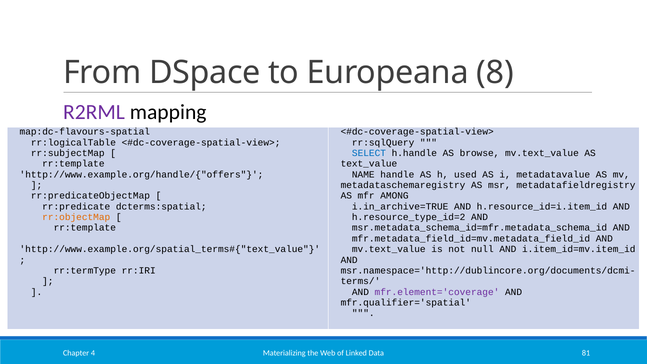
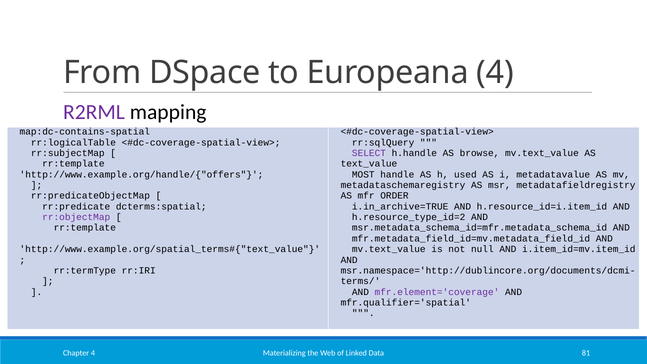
Europeana 8: 8 -> 4 (495, 72)
map:dc-flavours-spatial: map:dc-flavours-spatial -> map:dc-contains-spatial (85, 132)
SELECT colour: blue -> purple (369, 153)
NAME: NAME -> MOST (363, 174)
AMONG: AMONG -> ORDER (394, 196)
rr:objectMap colour: orange -> purple (76, 217)
